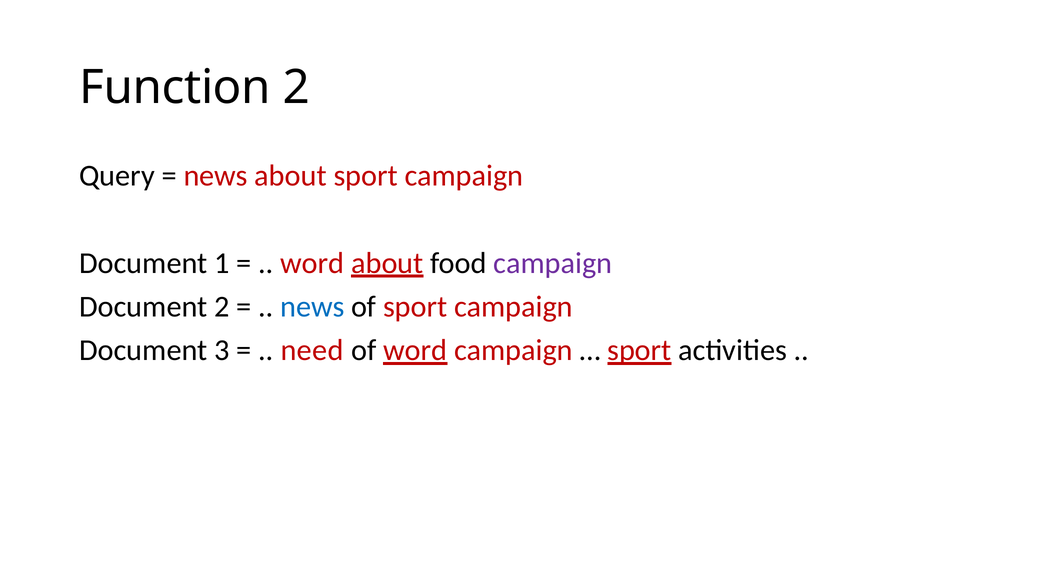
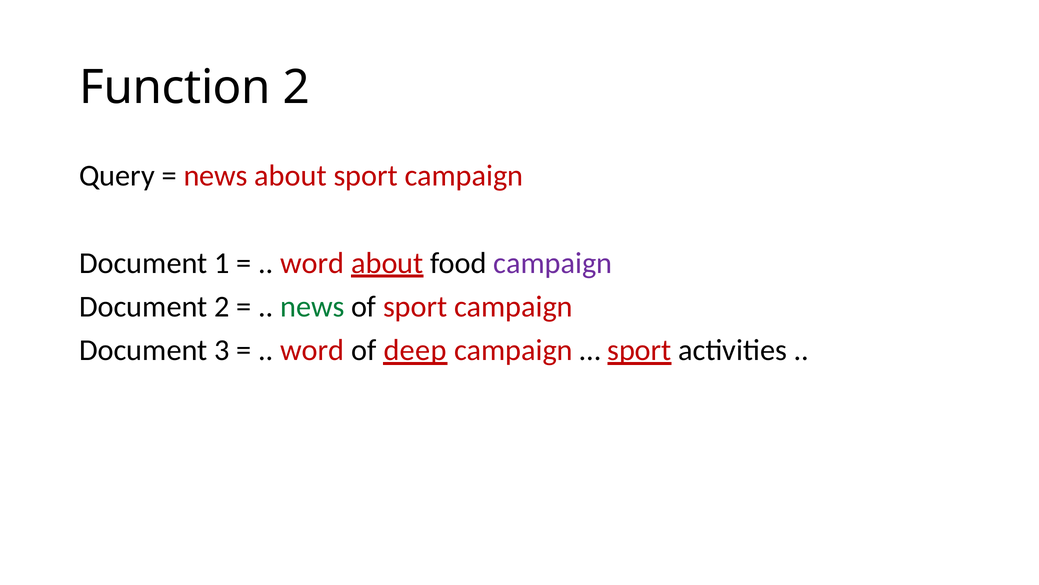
news colour: blue -> green (312, 306)
need: need -> word (312, 350)
of word: word -> deep (415, 350)
